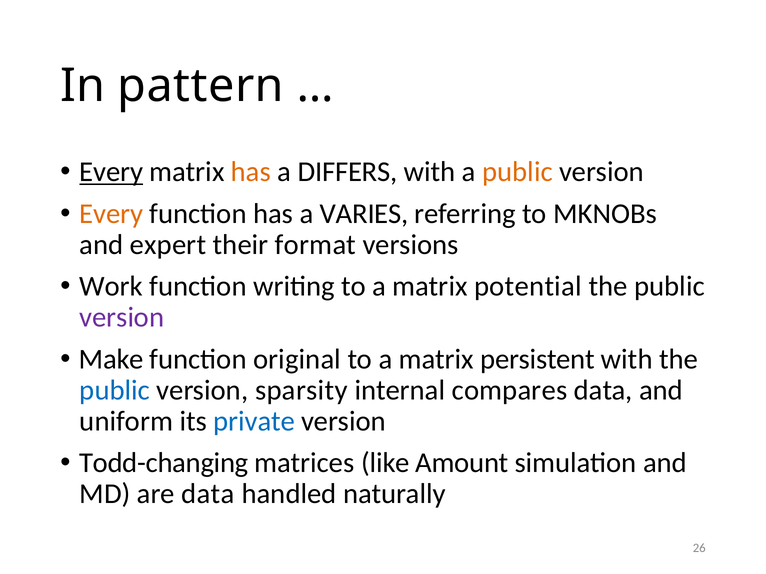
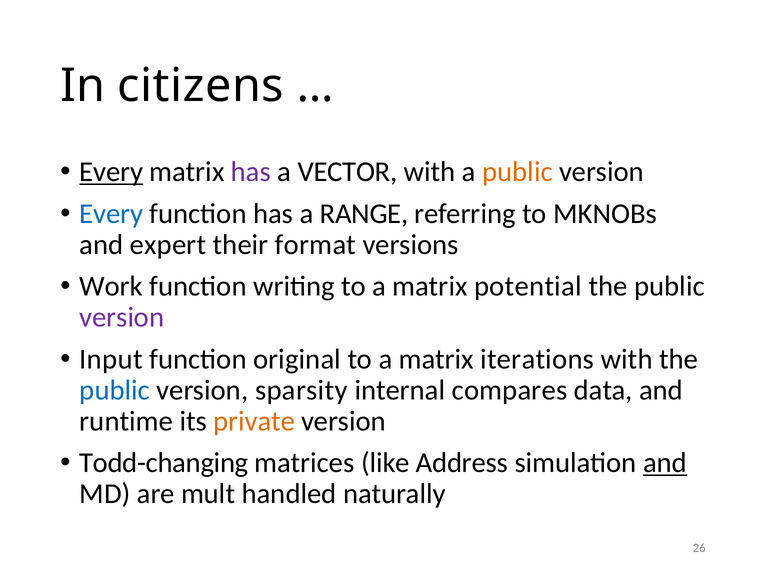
pattern: pattern -> citizens (201, 86)
has colour: orange -> purple (251, 172)
DIFFERS: DIFFERS -> VECTOR (348, 172)
Every colour: orange -> blue (111, 214)
VARIES: VARIES -> RANGE (364, 214)
Make: Make -> Input (111, 359)
persistent: persistent -> iterations (537, 359)
uniform: uniform -> runtime (126, 421)
private colour: blue -> orange (254, 421)
Amount: Amount -> Address (462, 463)
and underline: none -> present (665, 463)
are data: data -> mult (208, 494)
